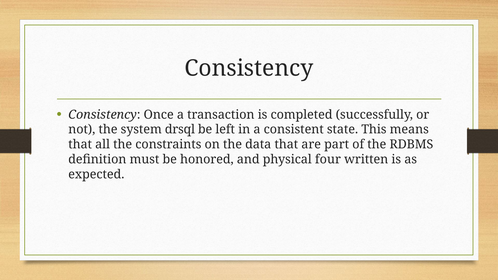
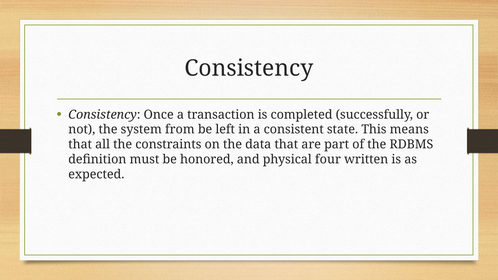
drsql: drsql -> from (180, 130)
